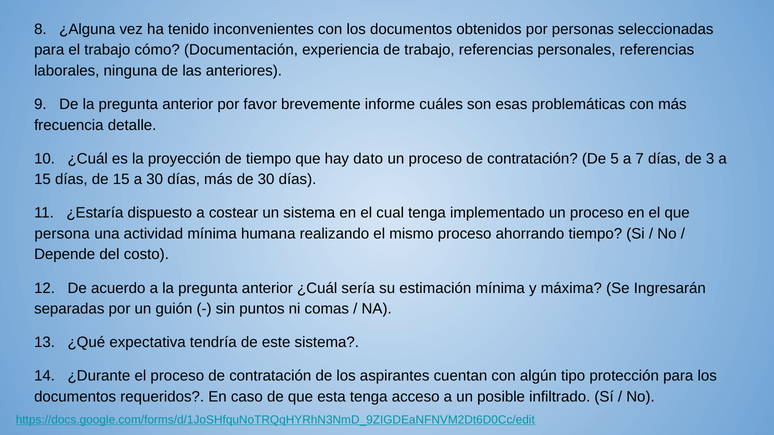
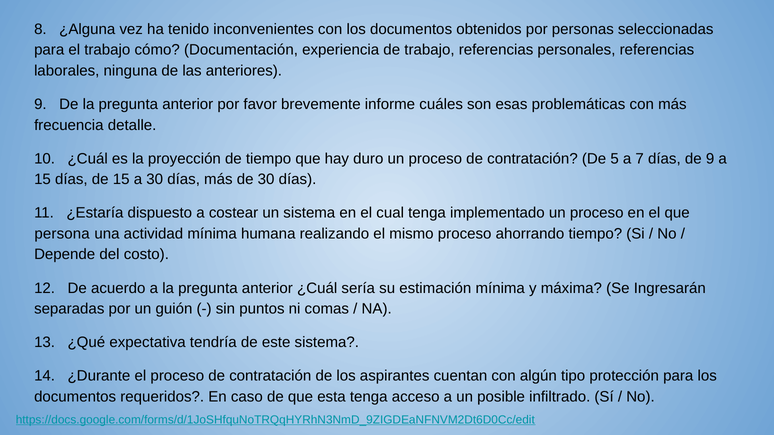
dato: dato -> duro (368, 159)
de 3: 3 -> 9 (710, 159)
